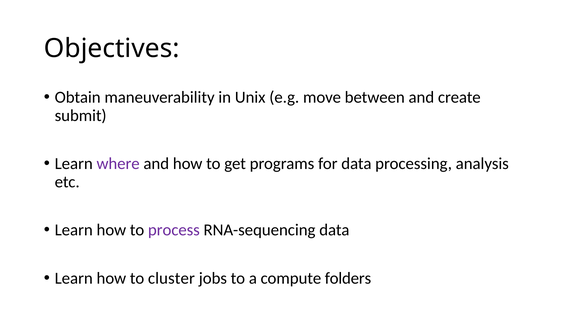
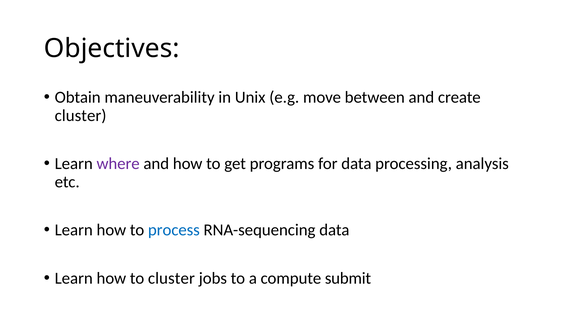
submit: submit -> cluster (81, 115)
process colour: purple -> blue (174, 230)
folders: folders -> submit (348, 278)
